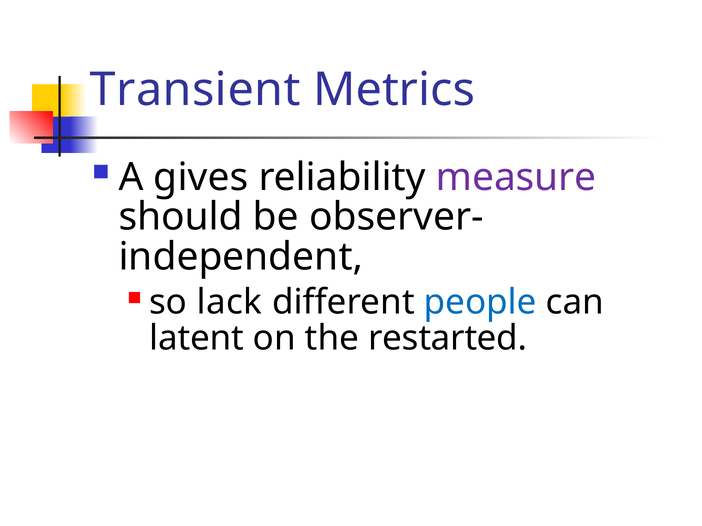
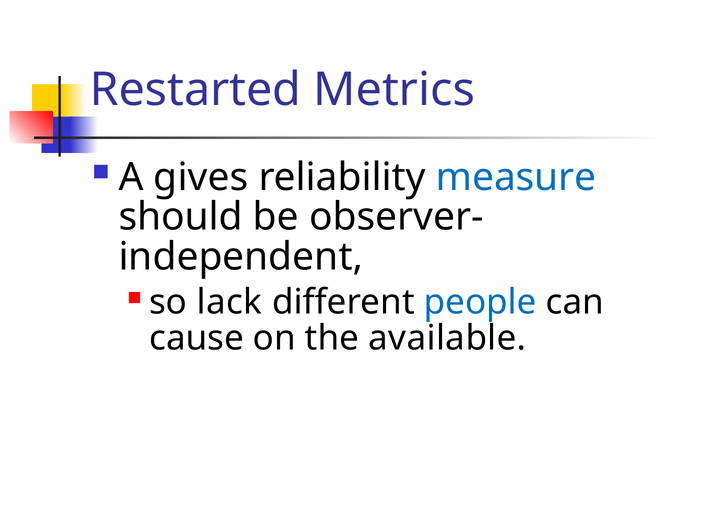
Transient: Transient -> Restarted (195, 90)
measure colour: purple -> blue (516, 177)
latent: latent -> cause (197, 338)
restarted: restarted -> available (447, 338)
